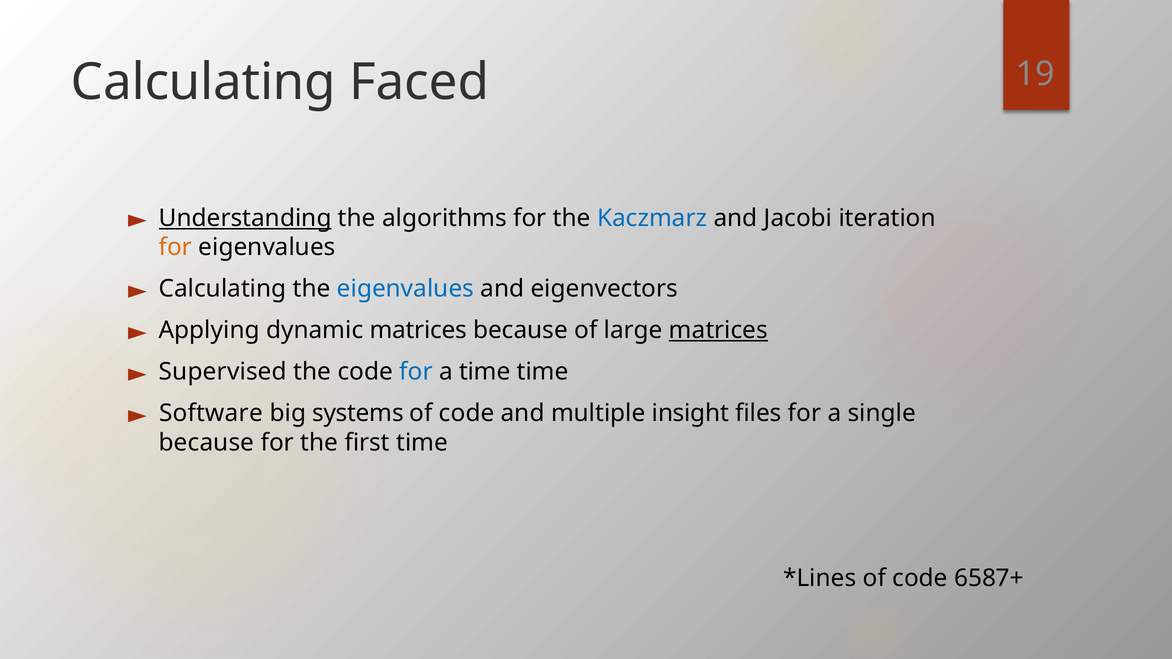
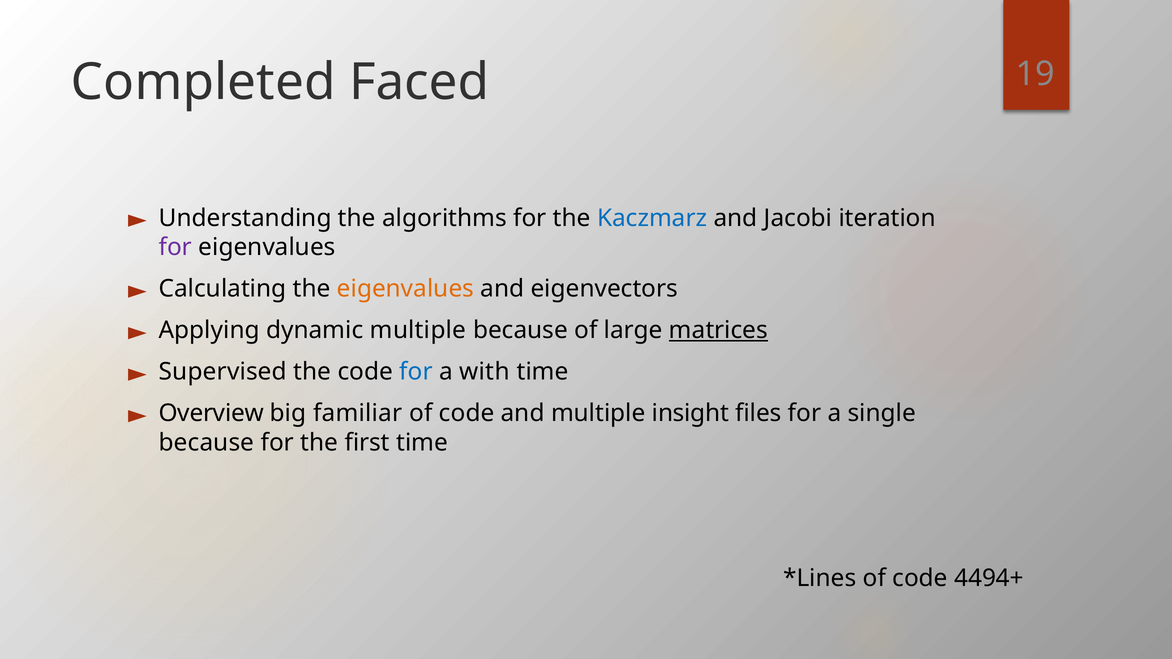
Calculating: Calculating -> Completed (203, 82)
Understanding underline: present -> none (245, 218)
for colour: orange -> purple (175, 247)
eigenvalues colour: blue -> orange (405, 289)
dynamic matrices: matrices -> multiple (418, 330)
a time: time -> with (485, 372)
Software: Software -> Overview (211, 414)
systems: systems -> familiar (358, 414)
6587+: 6587+ -> 4494+ (989, 578)
